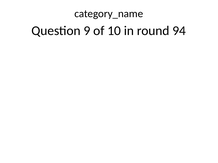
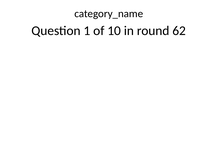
9: 9 -> 1 (87, 31)
94: 94 -> 62 (179, 31)
